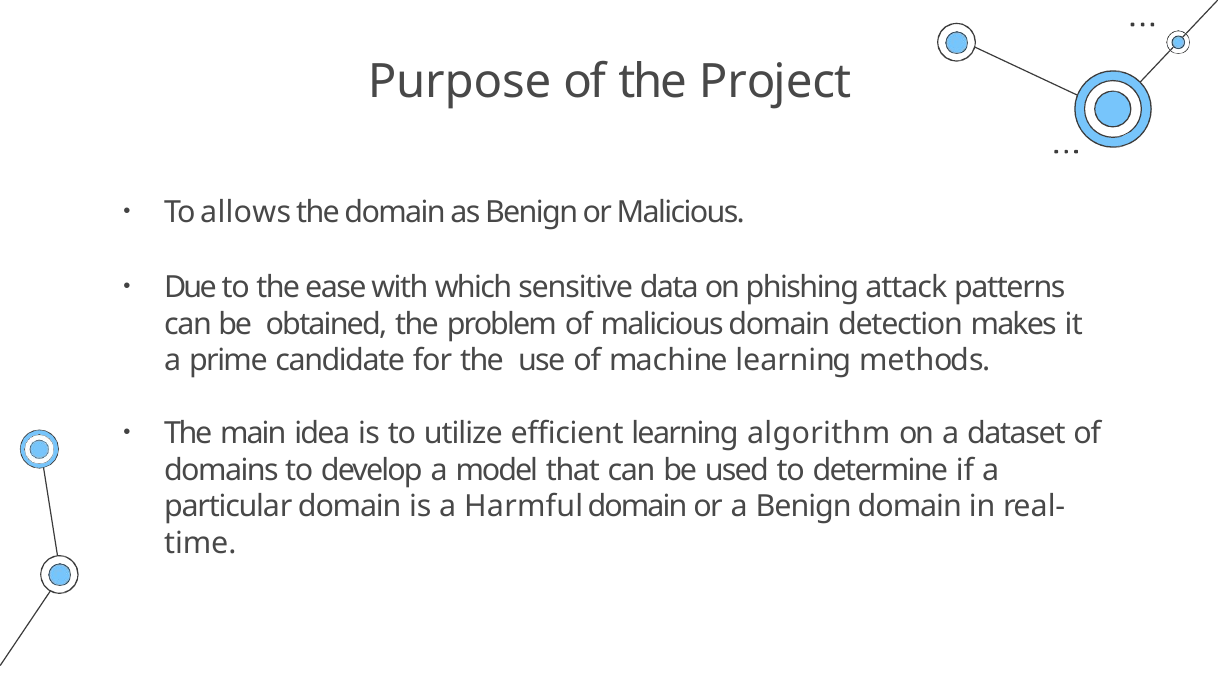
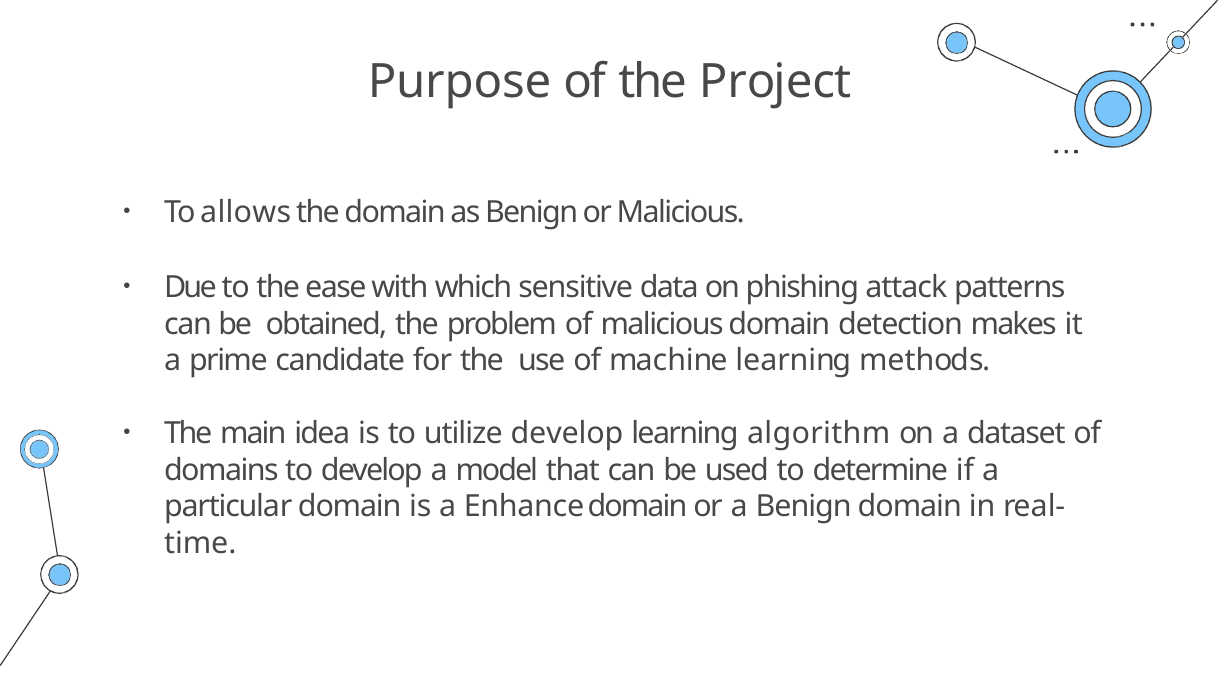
utilize efficient: efficient -> develop (567, 434)
Harmful: Harmful -> Enhance (524, 507)
